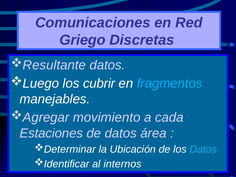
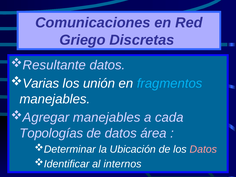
Luego: Luego -> Varias (41, 83)
cubrir: cubrir -> unión (99, 83)
Agregar movimiento: movimiento -> manejables (107, 117)
Estaciones: Estaciones -> Topologías (51, 133)
Datos colour: light blue -> pink (203, 149)
